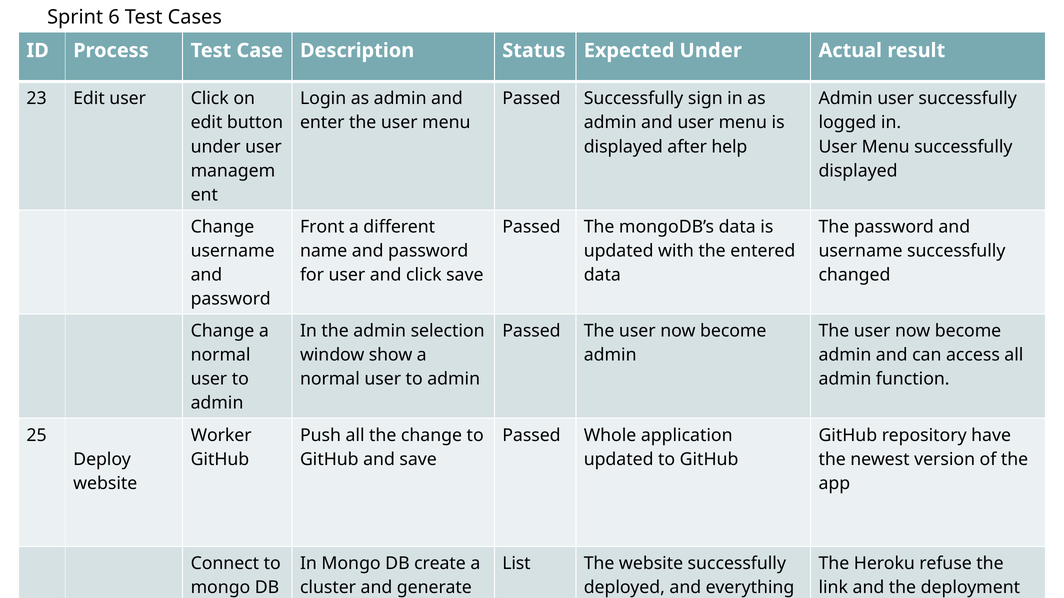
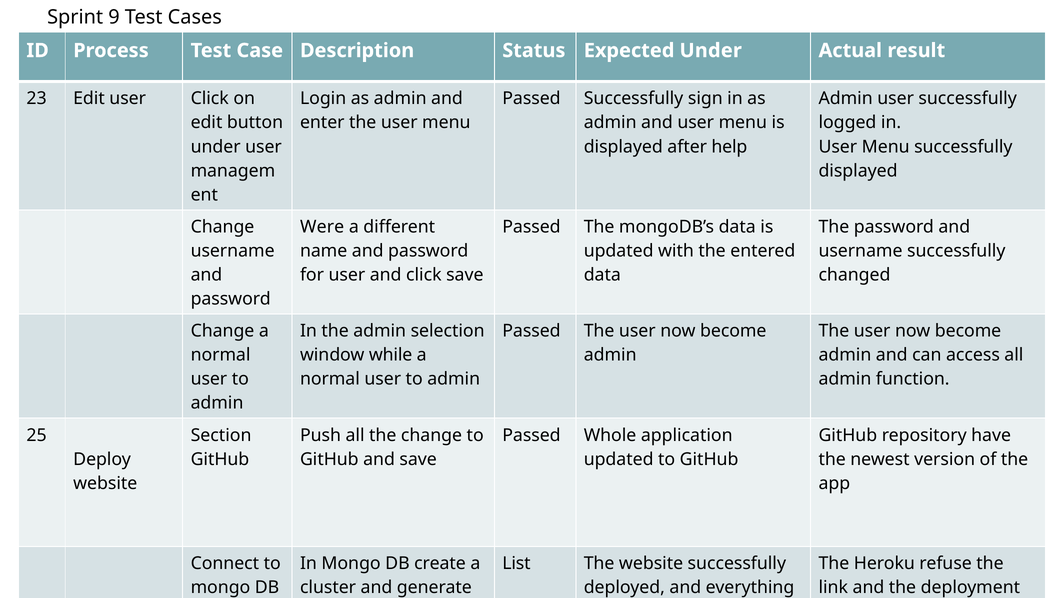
6: 6 -> 9 (114, 17)
Front: Front -> Were (322, 227)
show: show -> while (391, 355)
Worker: Worker -> Section (221, 436)
